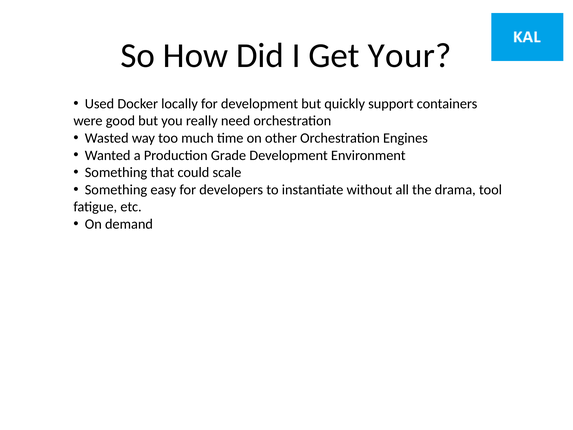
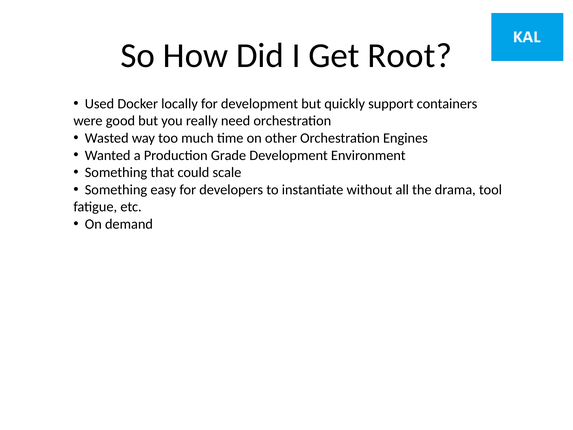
Your: Your -> Root (410, 55)
